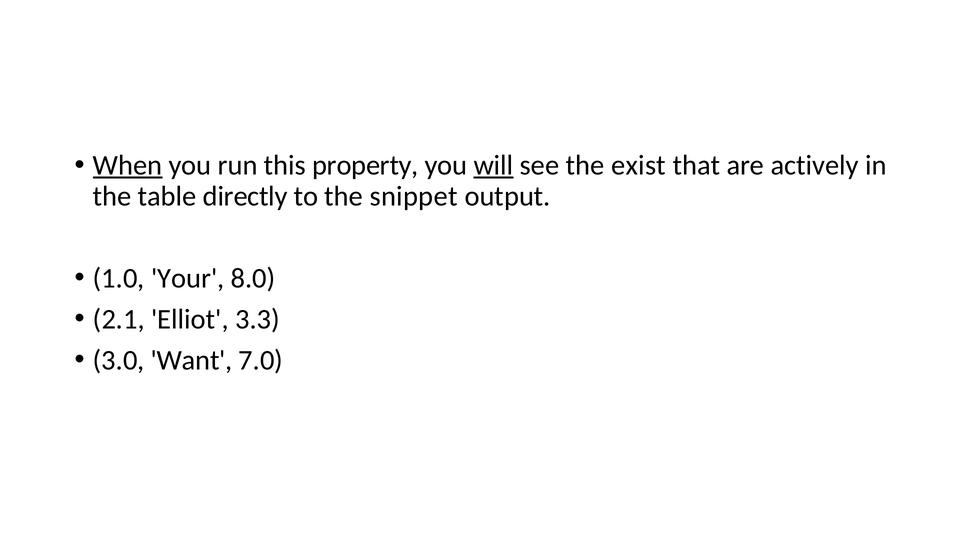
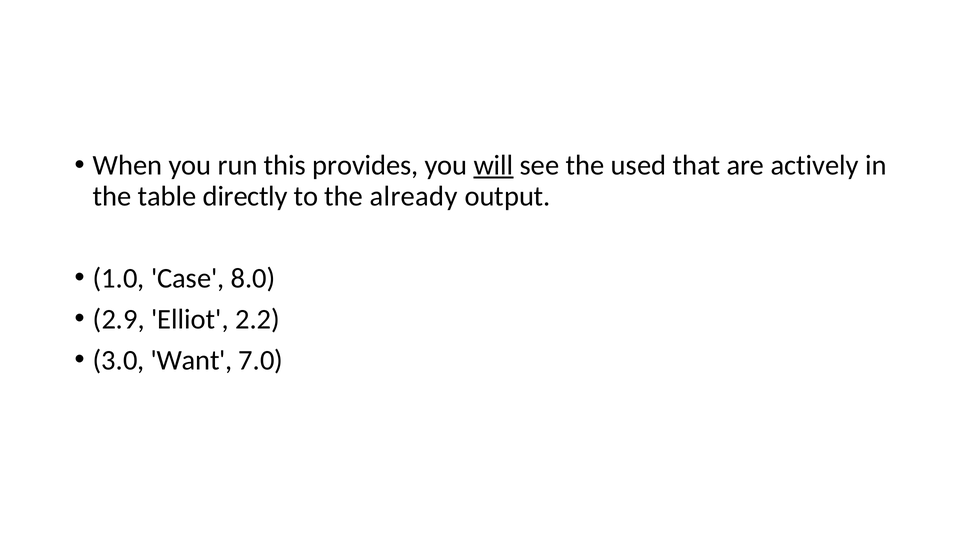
When underline: present -> none (128, 165)
property: property -> provides (365, 165)
exist: exist -> used (639, 165)
snippet: snippet -> already (414, 196)
Your: Your -> Case (188, 278)
2.1: 2.1 -> 2.9 (119, 319)
3.3: 3.3 -> 2.2 (258, 319)
